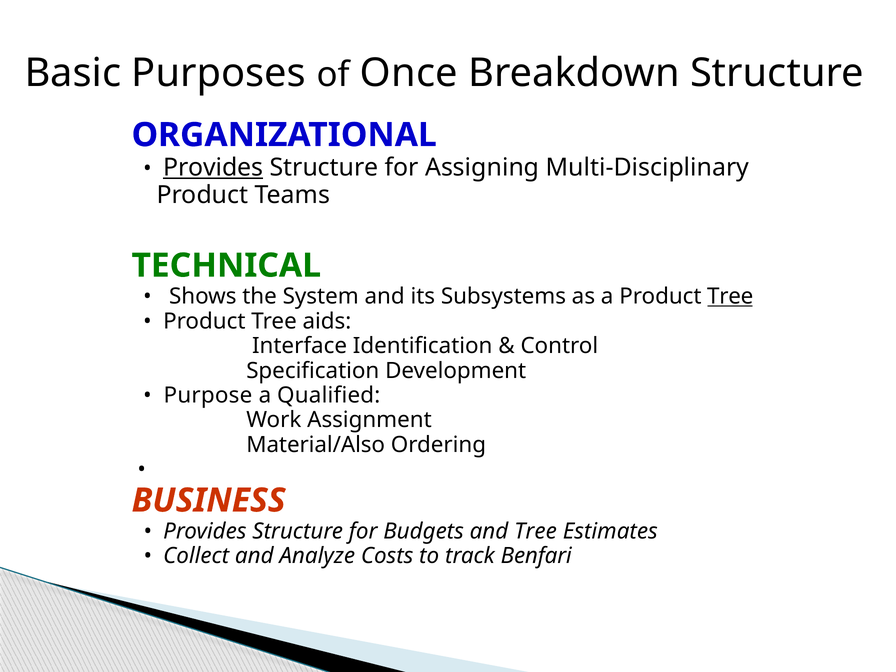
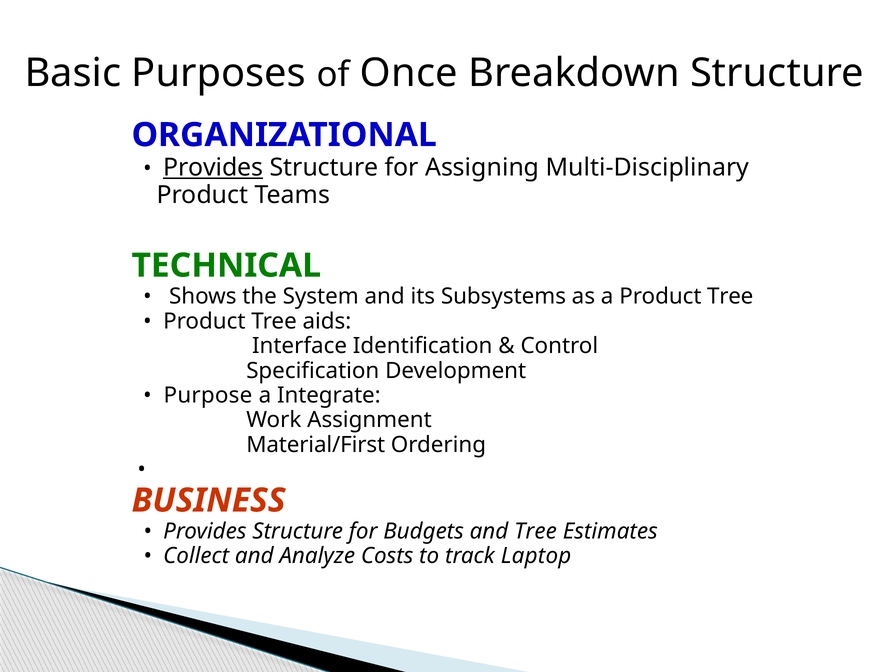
Tree underline: present -> none (730, 296)
Qualified: Qualified -> Integrate (329, 395)
Material/Also: Material/Also -> Material/First (316, 445)
Benfari: Benfari -> Laptop (536, 556)
